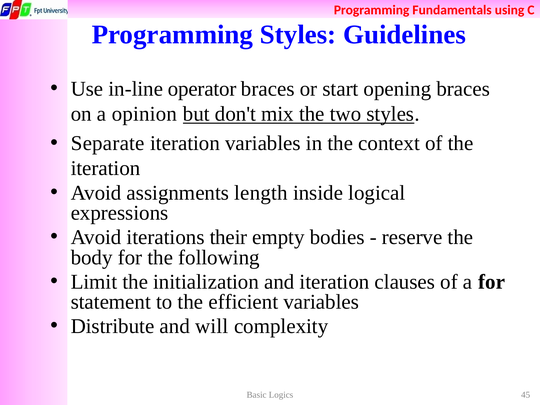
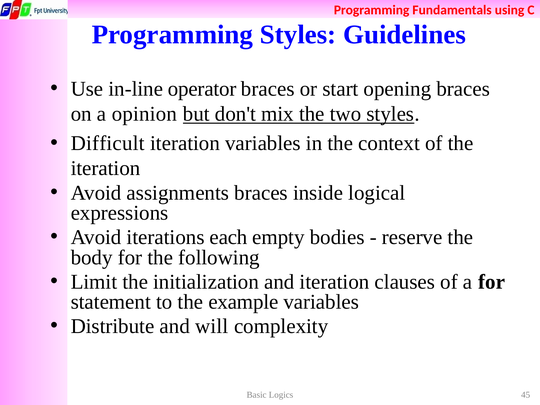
Separate: Separate -> Difficult (108, 143)
assignments length: length -> braces (261, 193)
their: their -> each (229, 237)
efficient: efficient -> example (243, 302)
